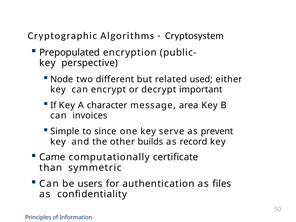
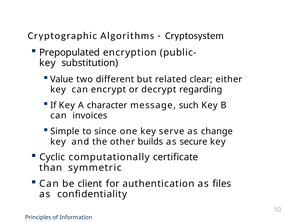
perspective: perspective -> substitution (90, 63)
Node: Node -> Value (62, 79)
used: used -> clear (201, 79)
important: important -> regarding (201, 89)
area: area -> such (189, 105)
prevent: prevent -> change (217, 131)
record: record -> secure (194, 142)
Came: Came -> Cyclic (52, 157)
users: users -> client (90, 184)
